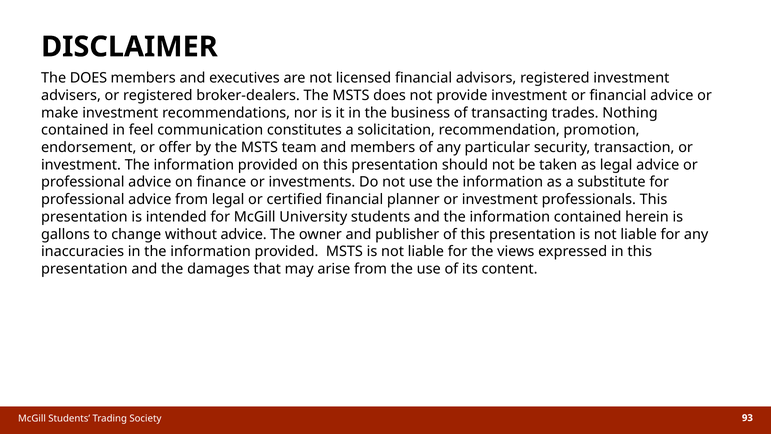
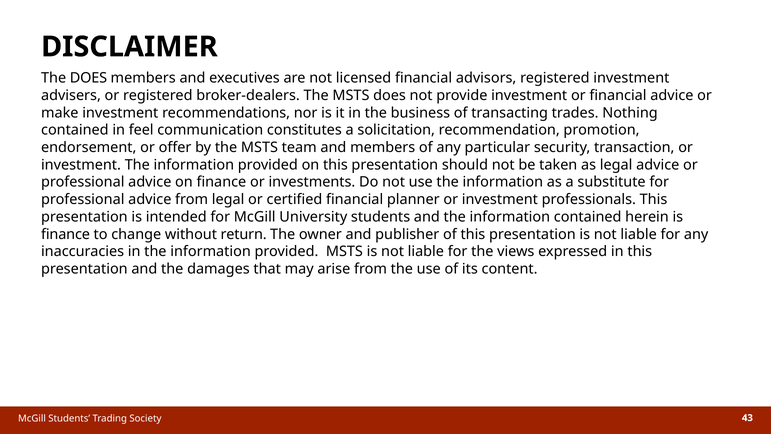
gallons: gallons -> finance (66, 234)
without advice: advice -> return (244, 234)
93: 93 -> 43 (747, 418)
